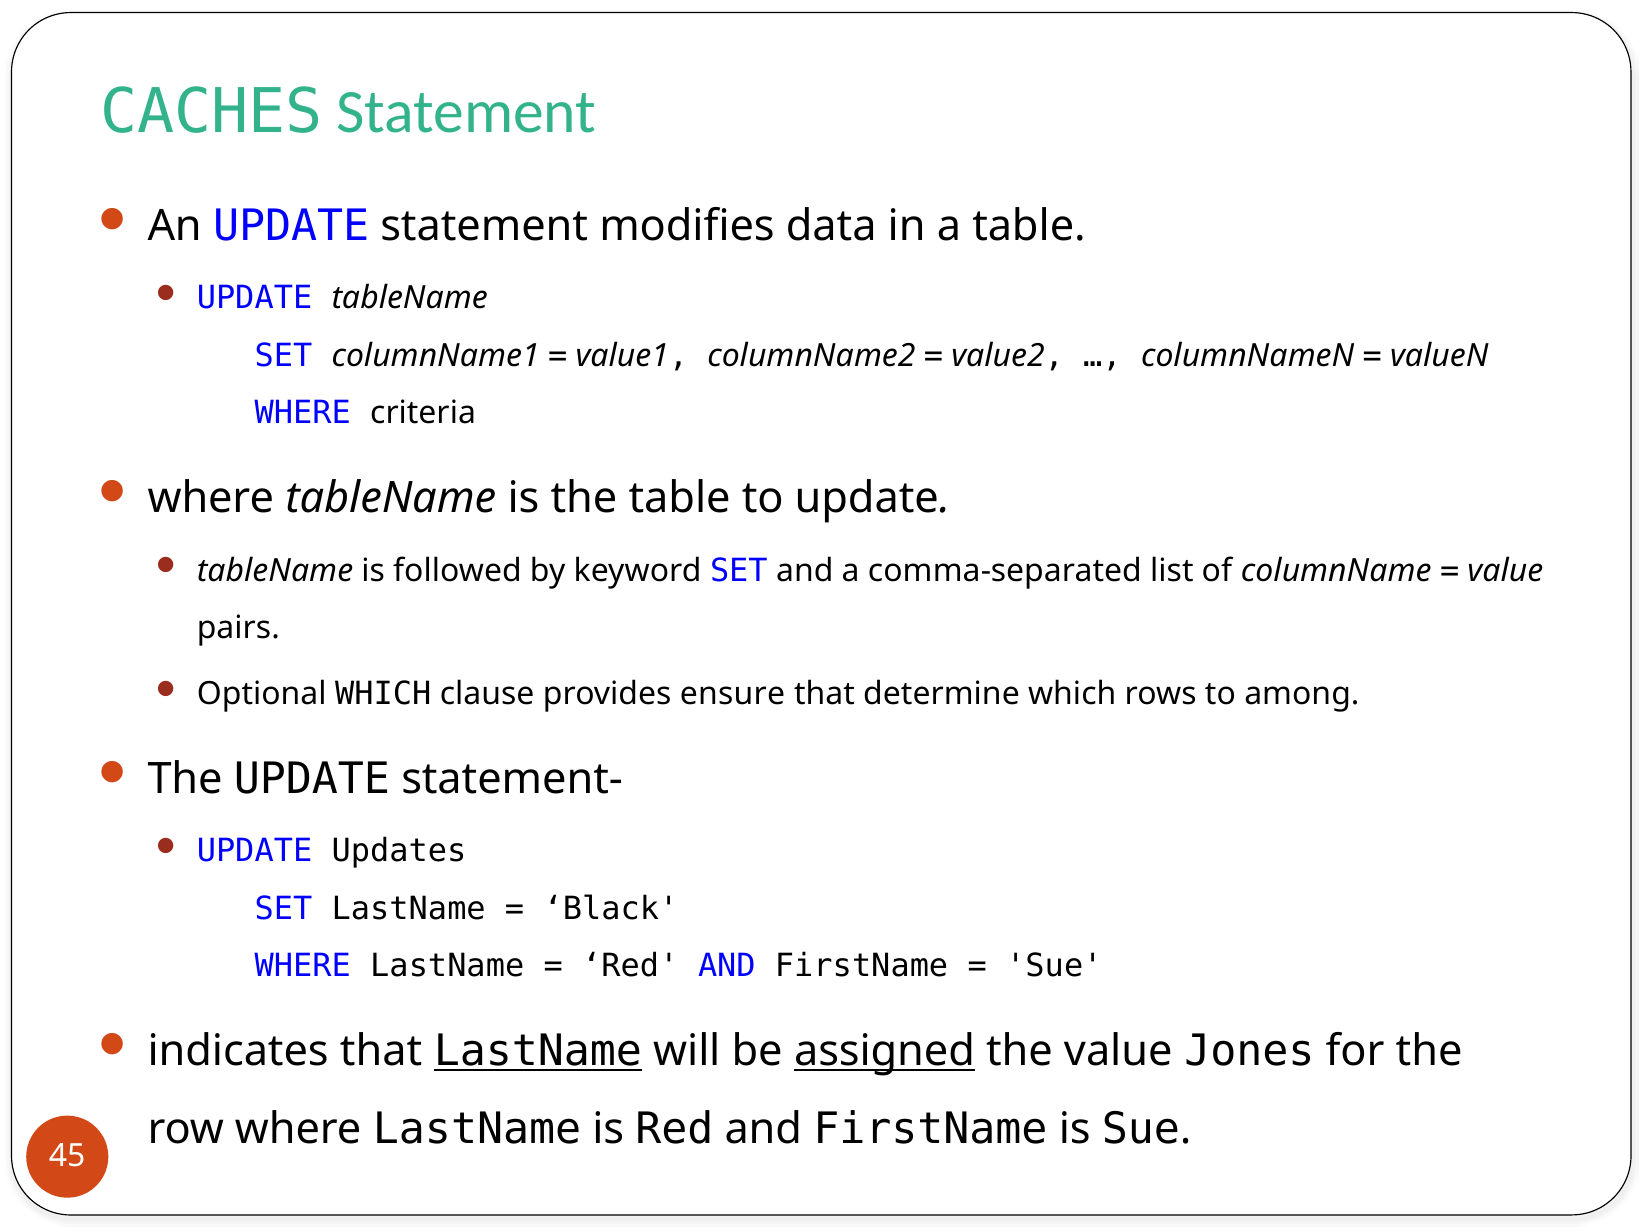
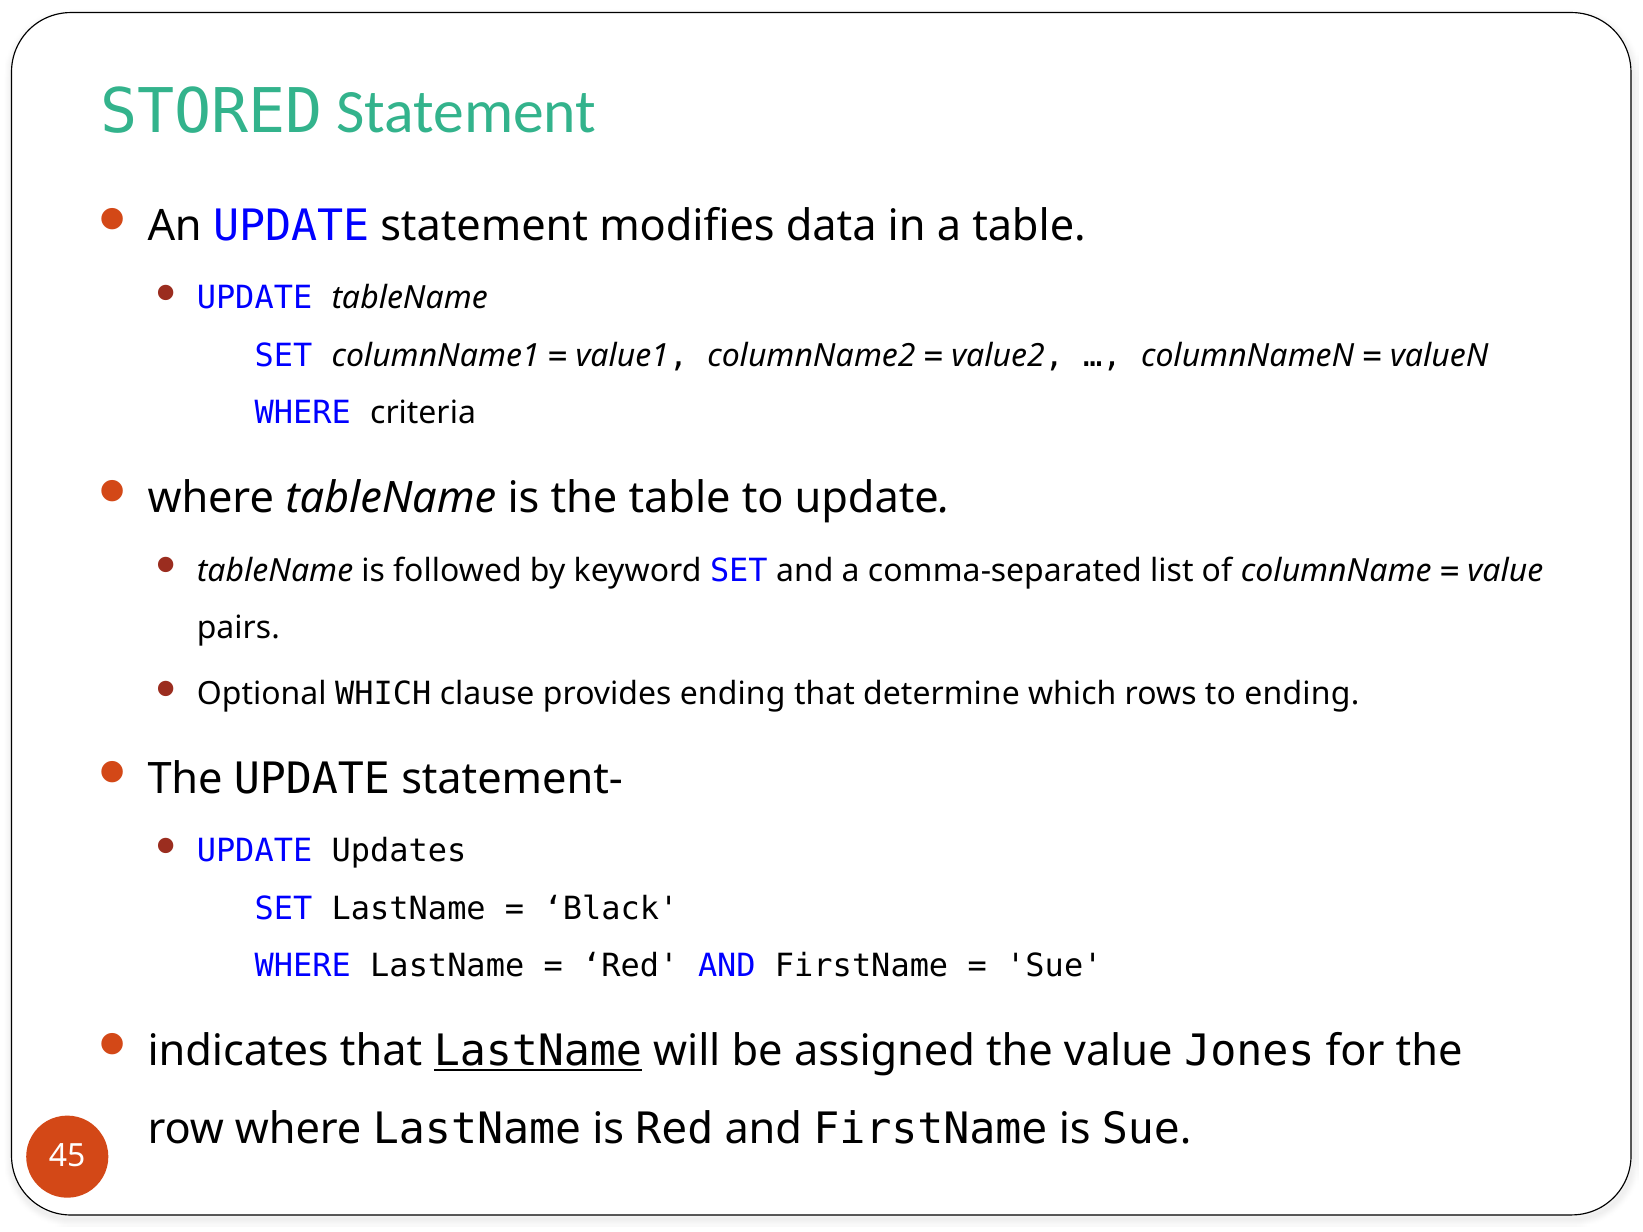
CACHES: CACHES -> STORED (211, 112)
provides ensure: ensure -> ending (733, 694)
to among: among -> ending (1302, 694)
assigned underline: present -> none (884, 1052)
